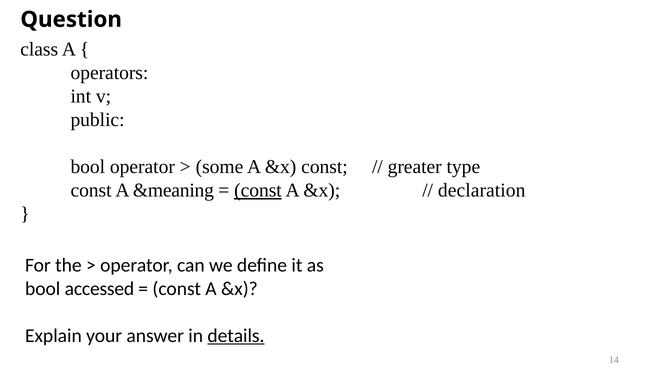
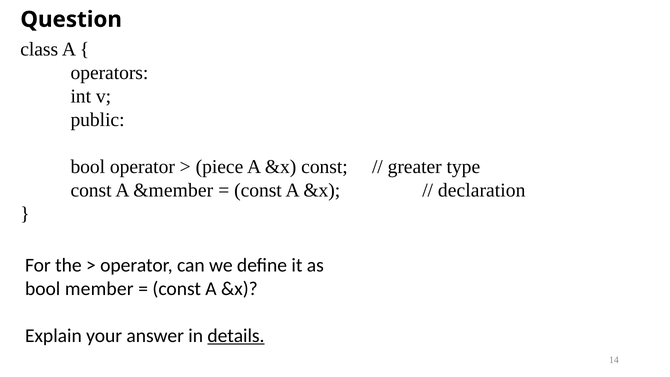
some: some -> piece (219, 167)
&meaning: &meaning -> &member (173, 190)
const underline: present -> none (258, 190)
accessed: accessed -> member (99, 289)
